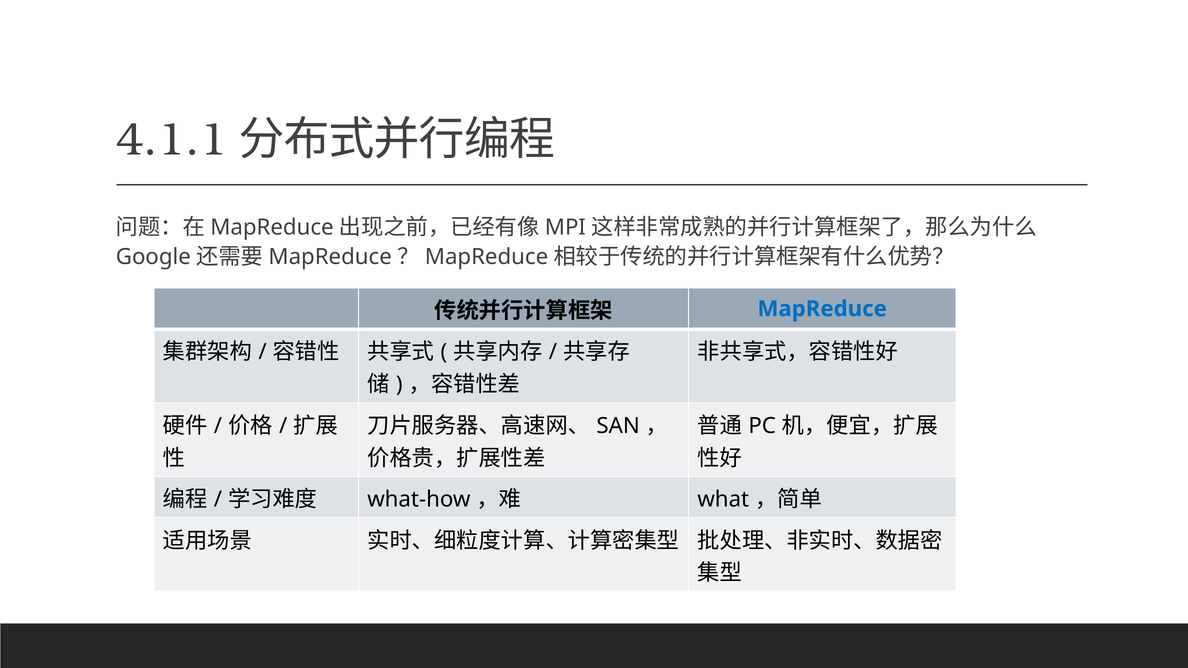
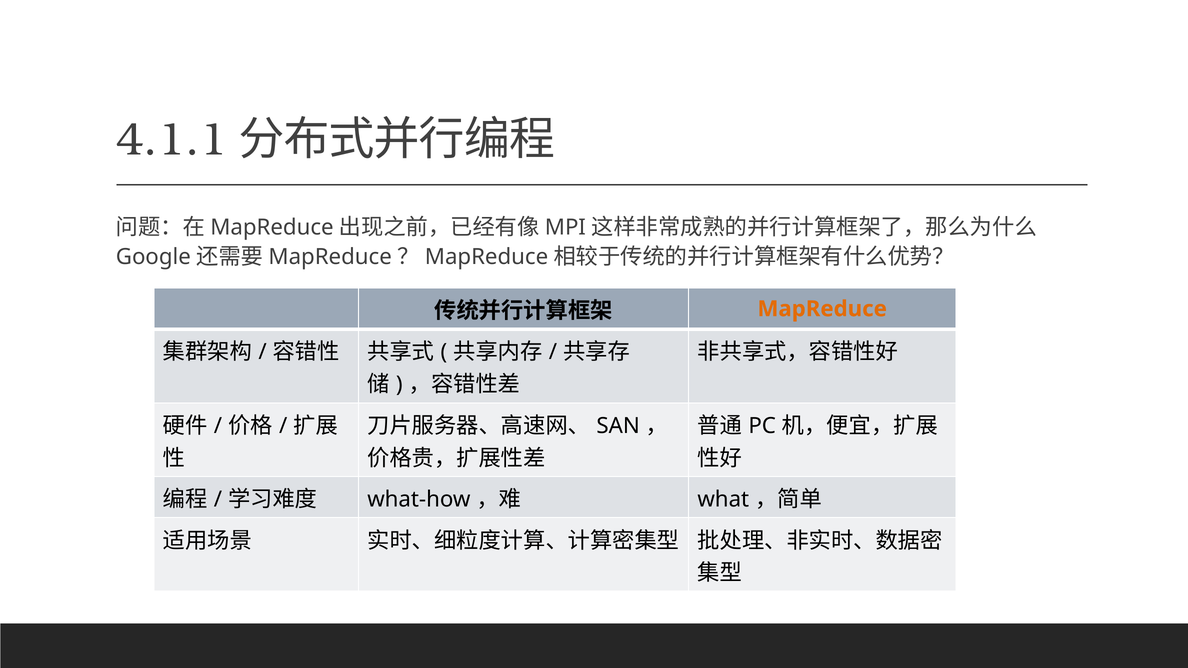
MapReduce colour: blue -> orange (822, 309)
